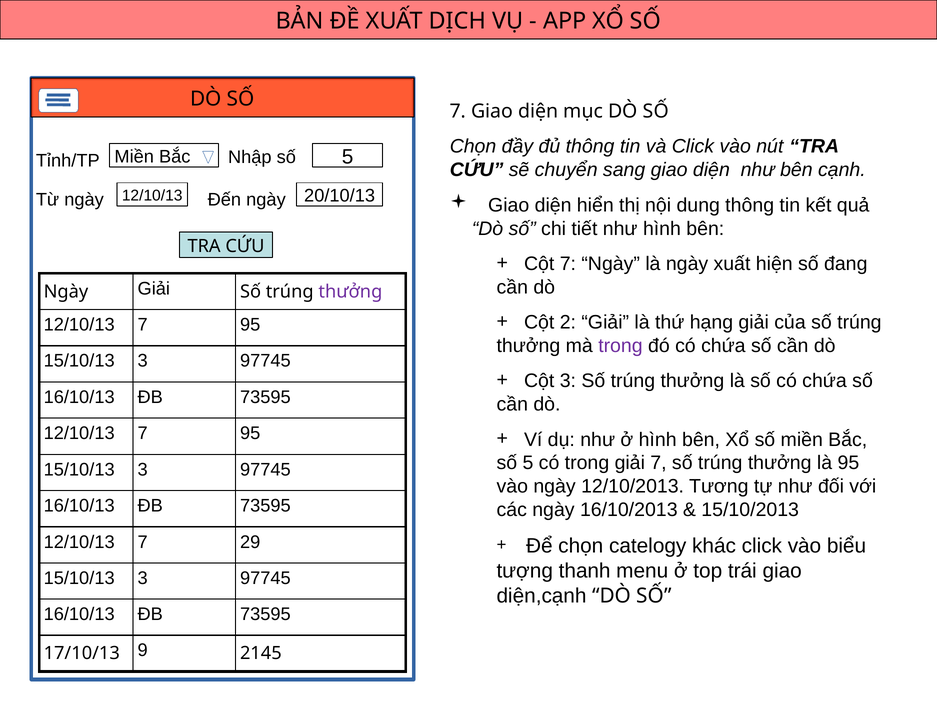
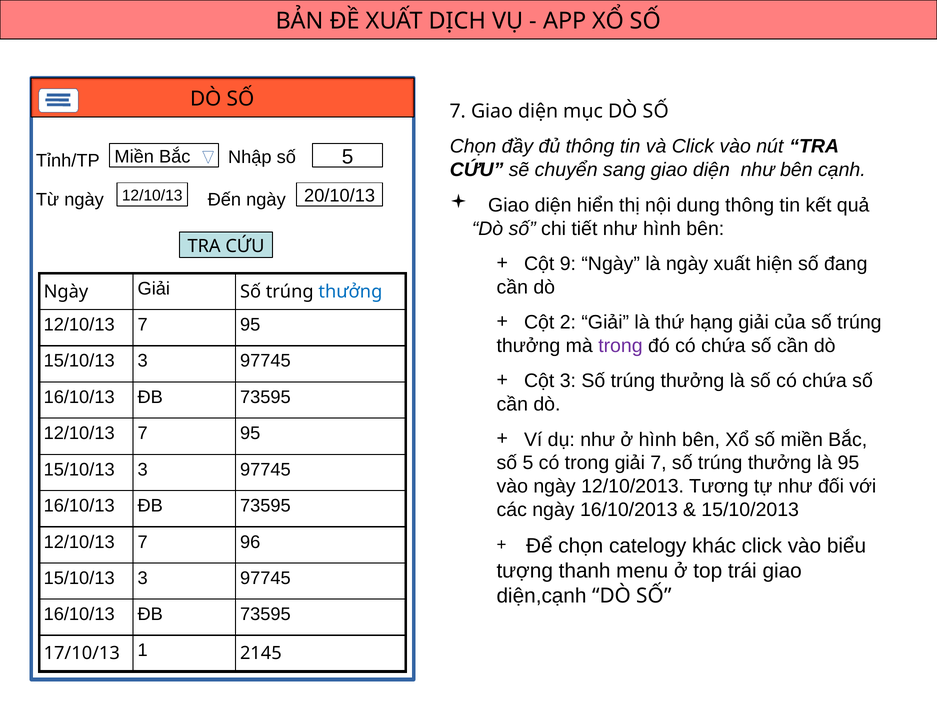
Cột 7: 7 -> 9 (568, 264)
thưởng colour: purple -> blue (350, 291)
29: 29 -> 96 (250, 542)
9: 9 -> 1 (143, 650)
